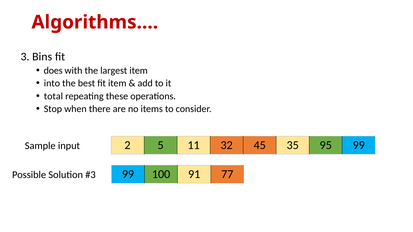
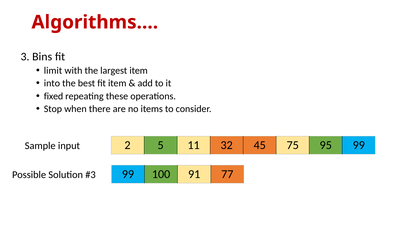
does: does -> limit (53, 71)
total: total -> fixed (54, 96)
35: 35 -> 75 (293, 145)
